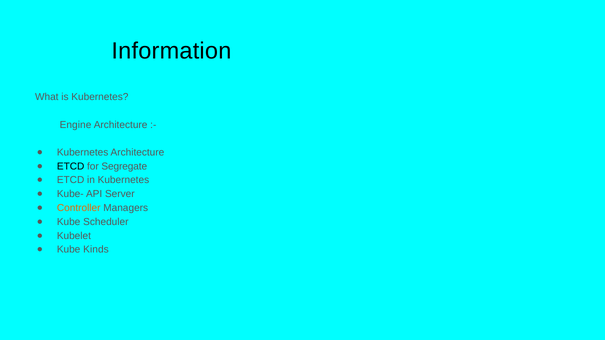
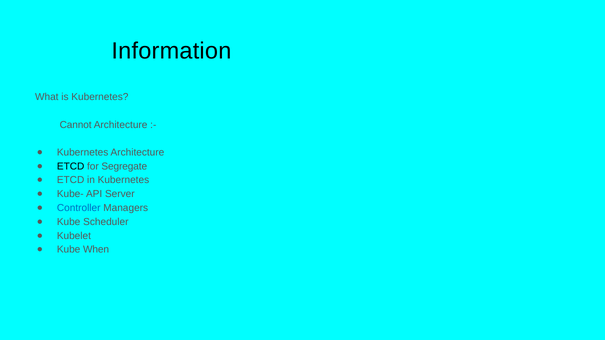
Engine: Engine -> Cannot (76, 125)
Controller colour: orange -> blue (79, 208)
Kinds: Kinds -> When (96, 250)
